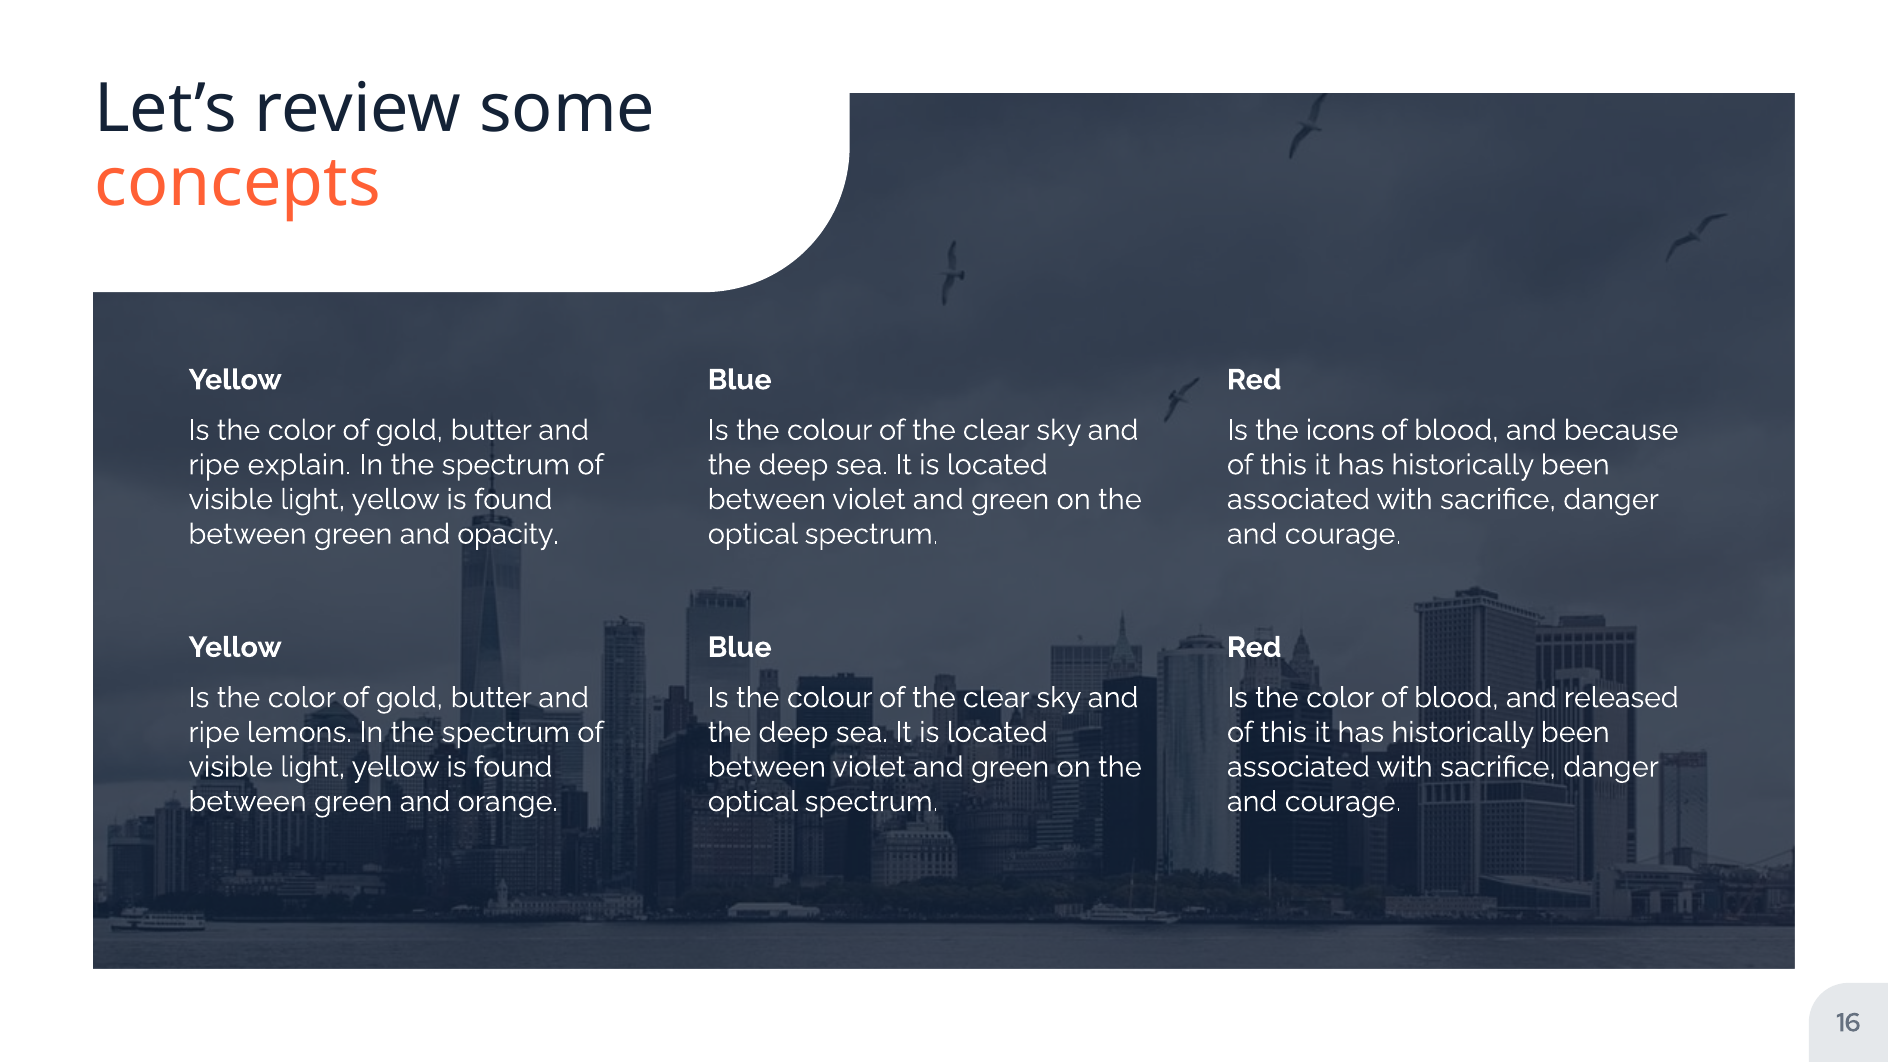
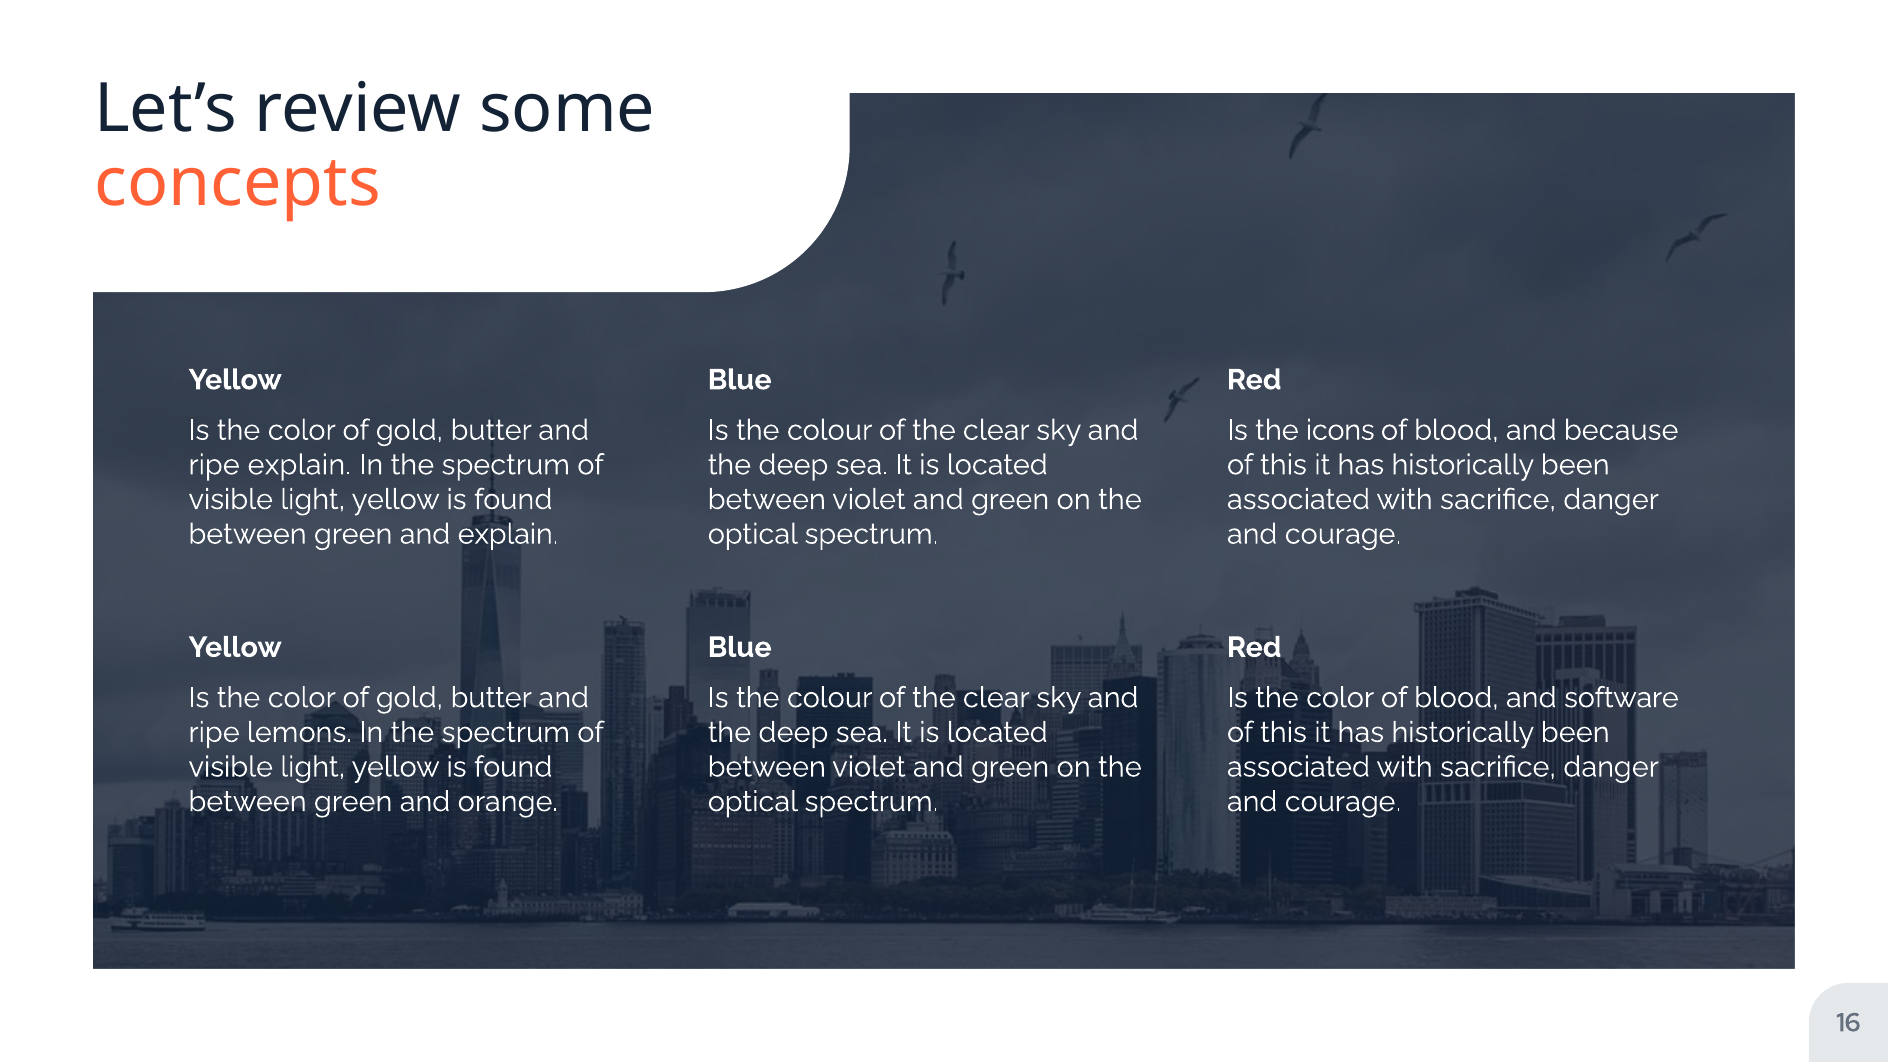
and opacity: opacity -> explain (508, 534)
released: released -> software (1621, 698)
